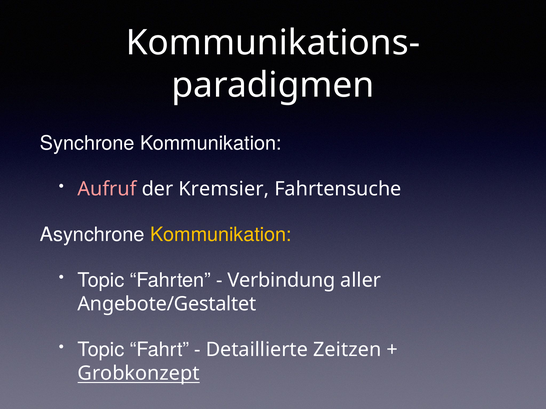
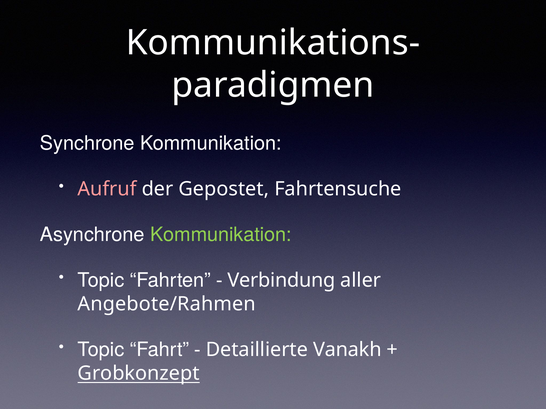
Kremsier: Kremsier -> Gepostet (224, 189)
Kommunikation colour: yellow -> light green (221, 235)
Angebote/Gestaltet: Angebote/Gestaltet -> Angebote/Rahmen (167, 304)
Zeitzen: Zeitzen -> Vanakh (347, 350)
